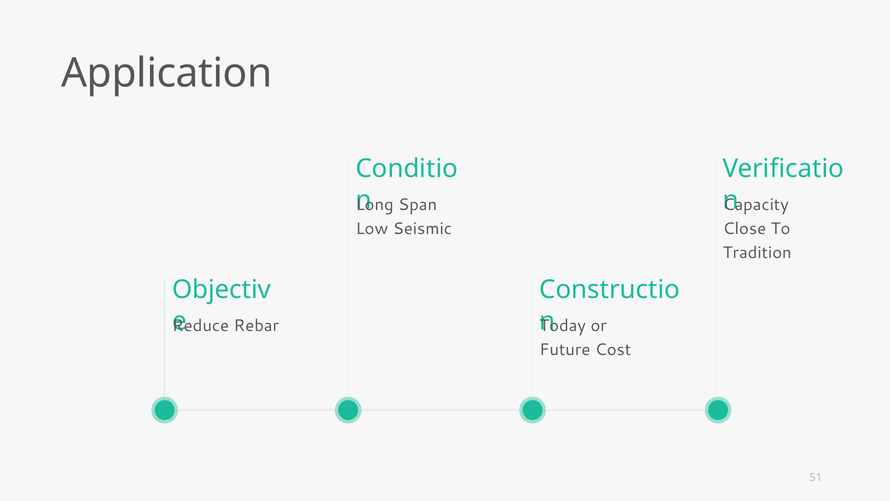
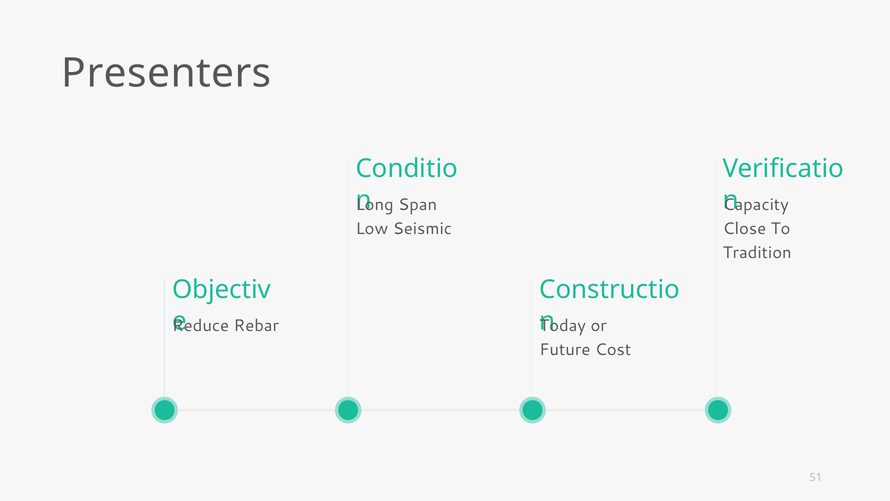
Application: Application -> Presenters (166, 73)
